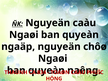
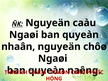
ngaäp: ngaäp -> nhaân (18, 47)
